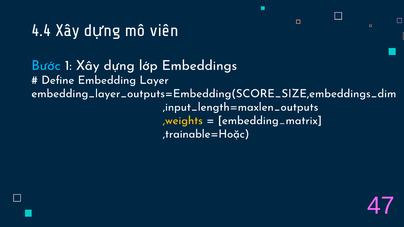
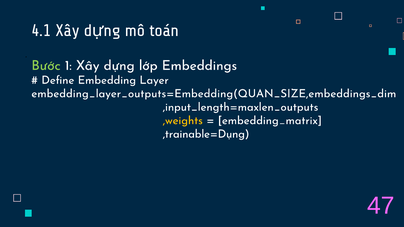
4.4: 4.4 -> 4.1 (41, 31)
viên: viên -> toán (164, 31)
Bước colour: light blue -> light green (46, 66)
embedding_layer_outputs=Embedding(SCORE_SIZE,embeddings_dim: embedding_layer_outputs=Embedding(SCORE_SIZE,embeddings_dim -> embedding_layer_outputs=Embedding(QUAN_SIZE,embeddings_dim (214, 94)
,trainable=Hoặc: ,trainable=Hoặc -> ,trainable=Dụng (206, 134)
